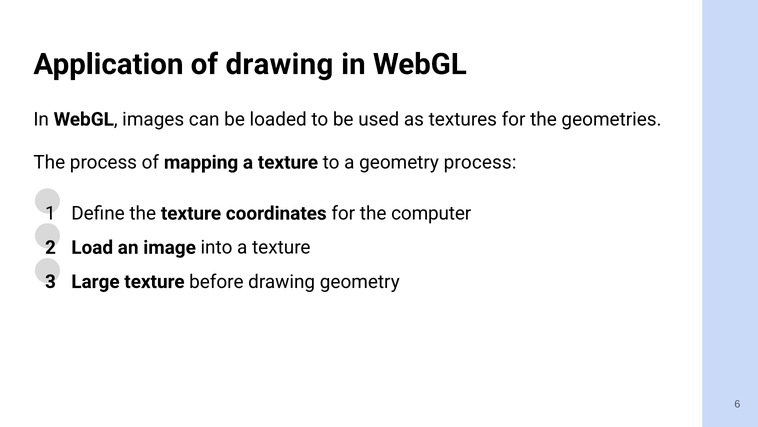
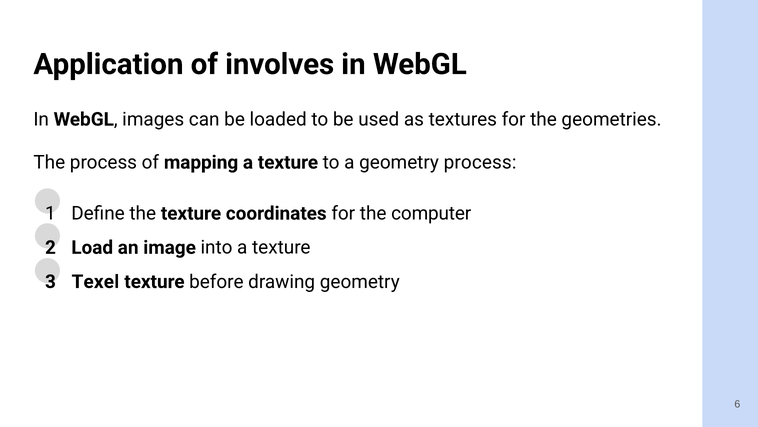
of drawing: drawing -> involves (280, 64)
Large: Large -> Texel (95, 281)
